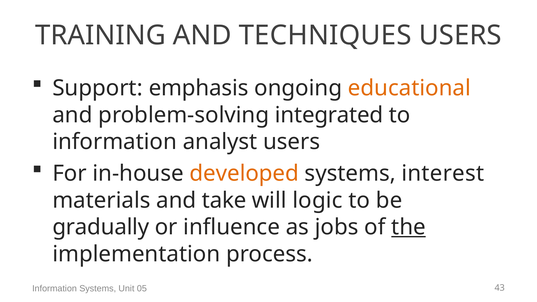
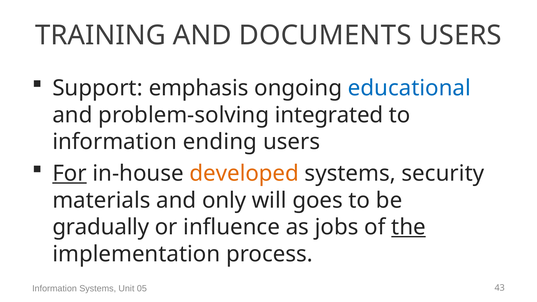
TECHNIQUES: TECHNIQUES -> DOCUMENTS (325, 35)
educational colour: orange -> blue (409, 88)
analyst: analyst -> ending (220, 142)
For underline: none -> present (70, 173)
interest: interest -> security (443, 173)
take: take -> only (224, 200)
logic: logic -> goes (318, 200)
